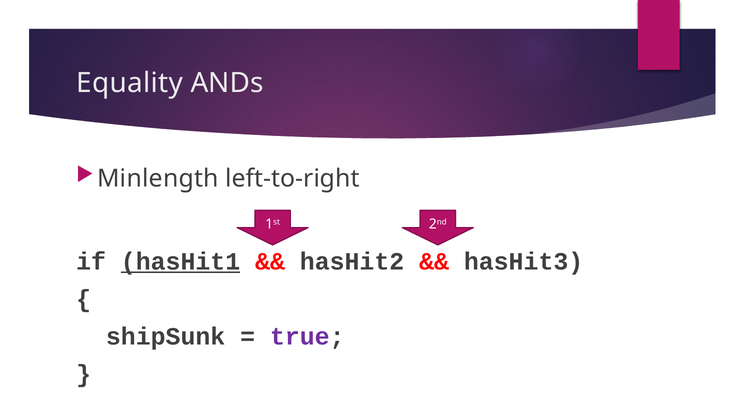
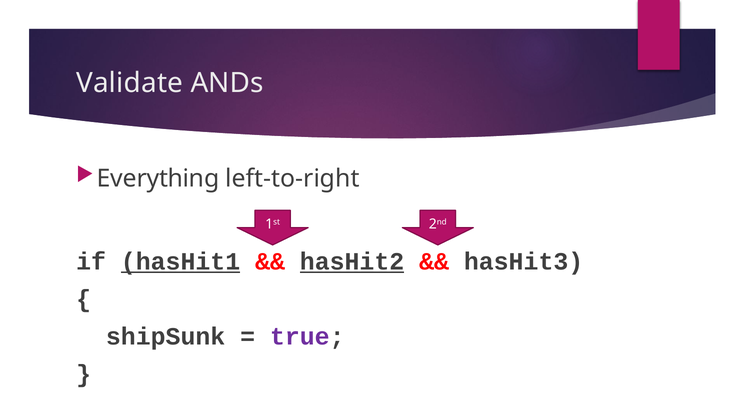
Equality: Equality -> Validate (130, 83)
Minlength: Minlength -> Everything (158, 179)
hasHit2 underline: none -> present (352, 261)
